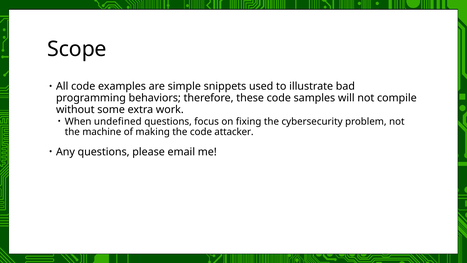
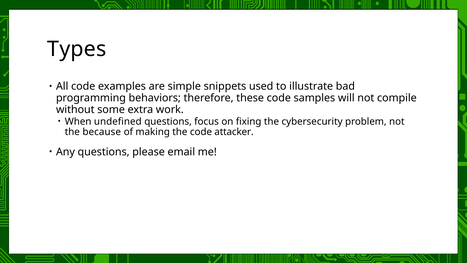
Scope: Scope -> Types (77, 49)
machine: machine -> because (102, 132)
